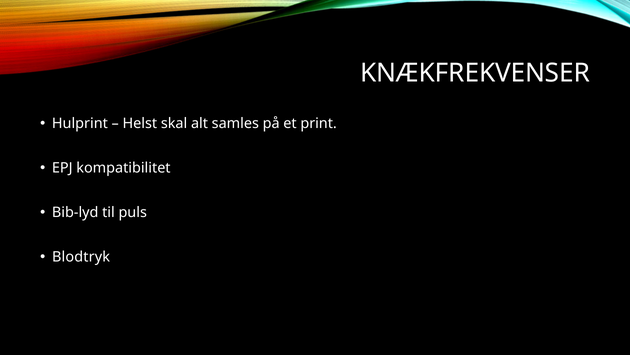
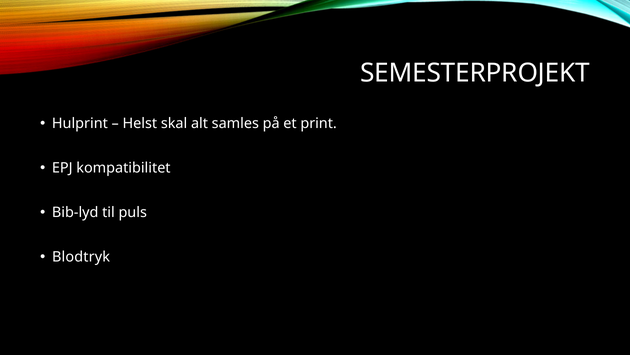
KNÆKFREKVENSER: KNÆKFREKVENSER -> SEMESTERPROJEKT (475, 73)
